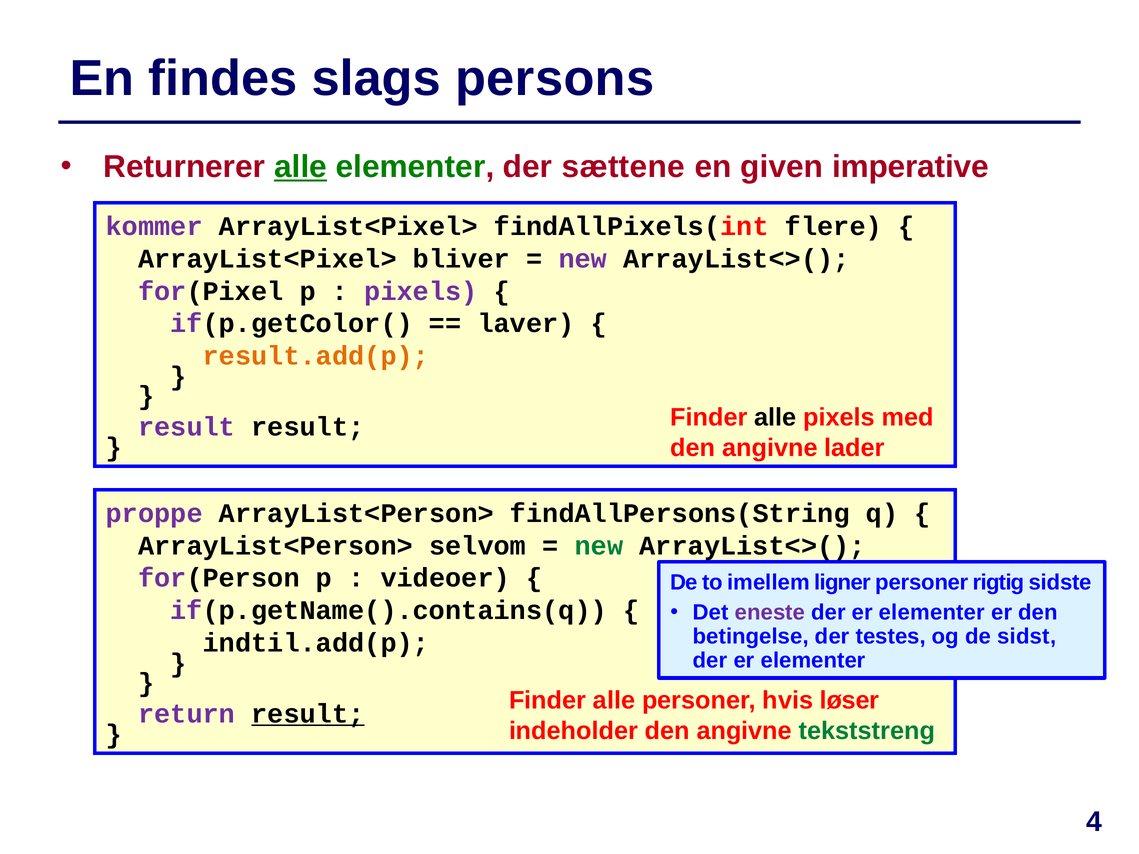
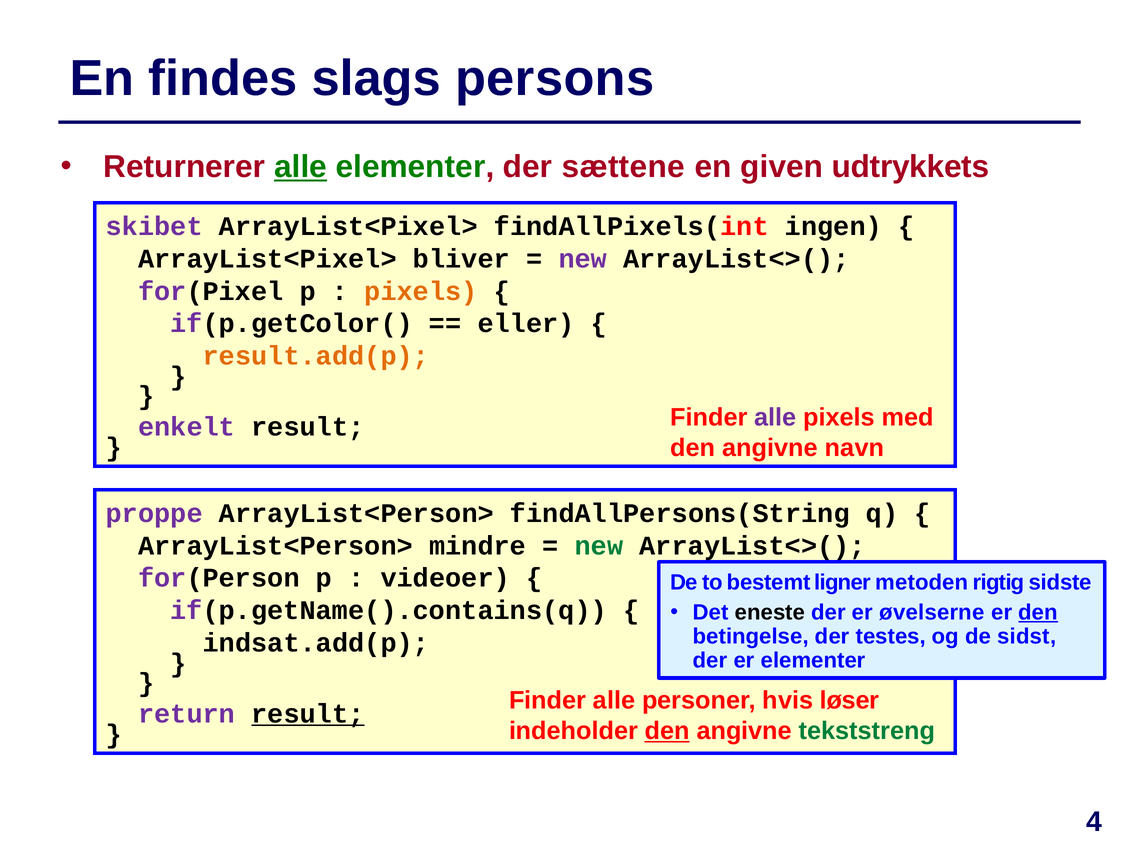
imperative: imperative -> udtrykkets (911, 167)
kommer: kommer -> skibet (154, 227)
flere: flere -> ingen (833, 227)
pixels colour: purple -> orange (421, 291)
laver: laver -> eller (526, 324)
alle colour: black -> purple (775, 418)
result: result -> enkelt (187, 427)
lader: lader -> navn (854, 448)
selvom: selvom -> mindre (478, 546)
imellem: imellem -> bestemt (769, 583)
ligner personer: personer -> metoden (922, 583)
eneste colour: purple -> black (770, 613)
elementer: elementer -> øvelserne (932, 613)
den underline: none -> present (1038, 613)
indtil.add(p: indtil.add(p -> indsat.add(p (316, 643)
den underline: none -> present (667, 731)
